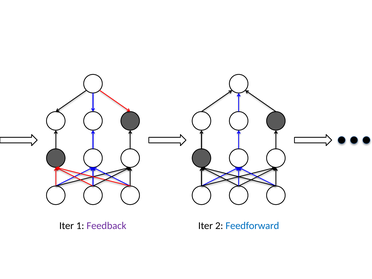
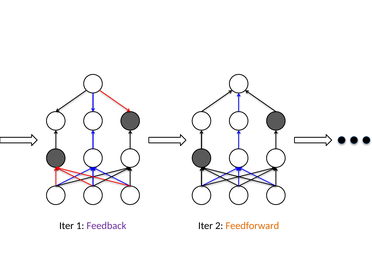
Feedforward colour: blue -> orange (252, 226)
